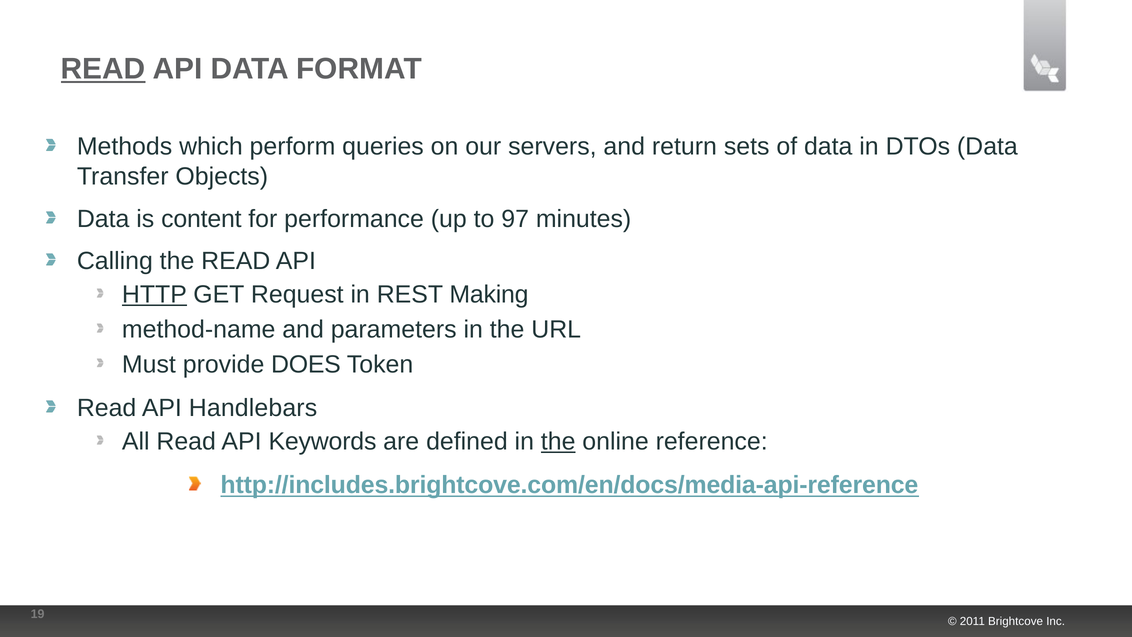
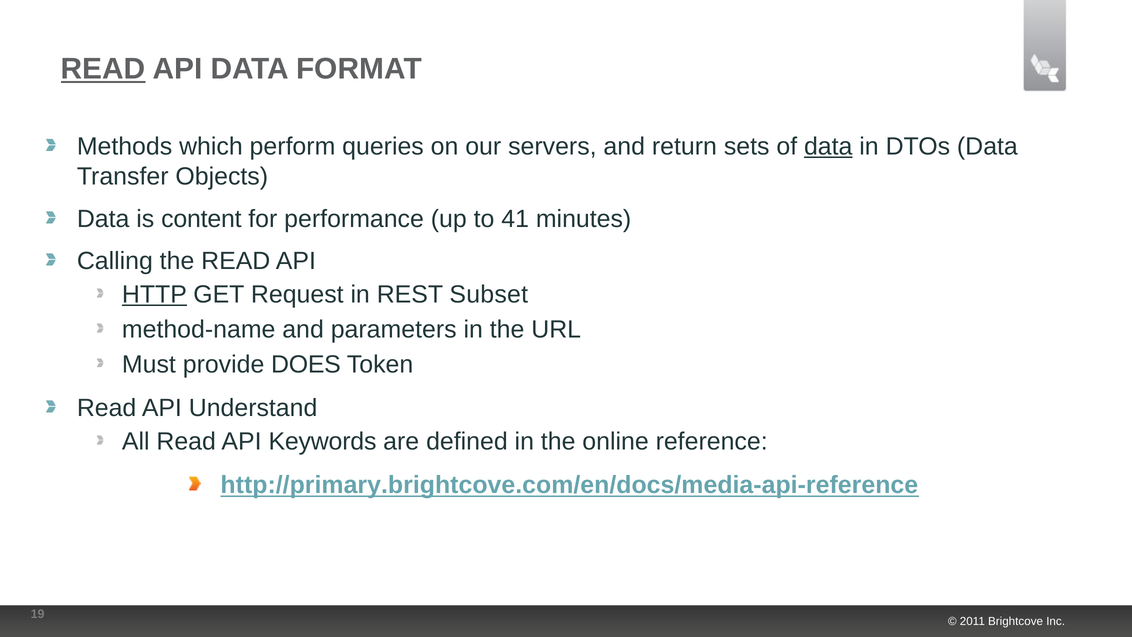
data underline: none -> present (828, 147)
97: 97 -> 41 (515, 219)
Making: Making -> Subset (489, 295)
Handlebars: Handlebars -> Understand (253, 408)
the underline: present -> none (558, 442)
http://includes.brightcove.com/en/docs/media-api-reference: http://includes.brightcove.com/en/docs/media-api-reference -> http://primary.brightcove.com/en/docs/media-api-reference (569, 485)
